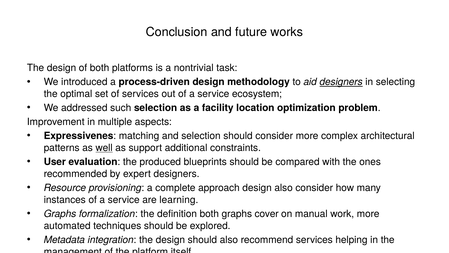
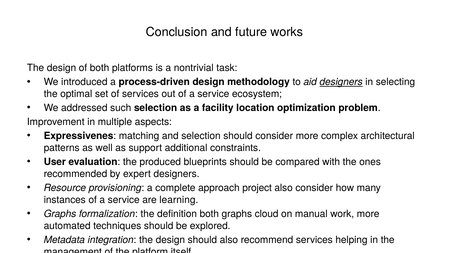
well underline: present -> none (104, 148)
approach design: design -> project (257, 188)
cover: cover -> cloud (267, 213)
